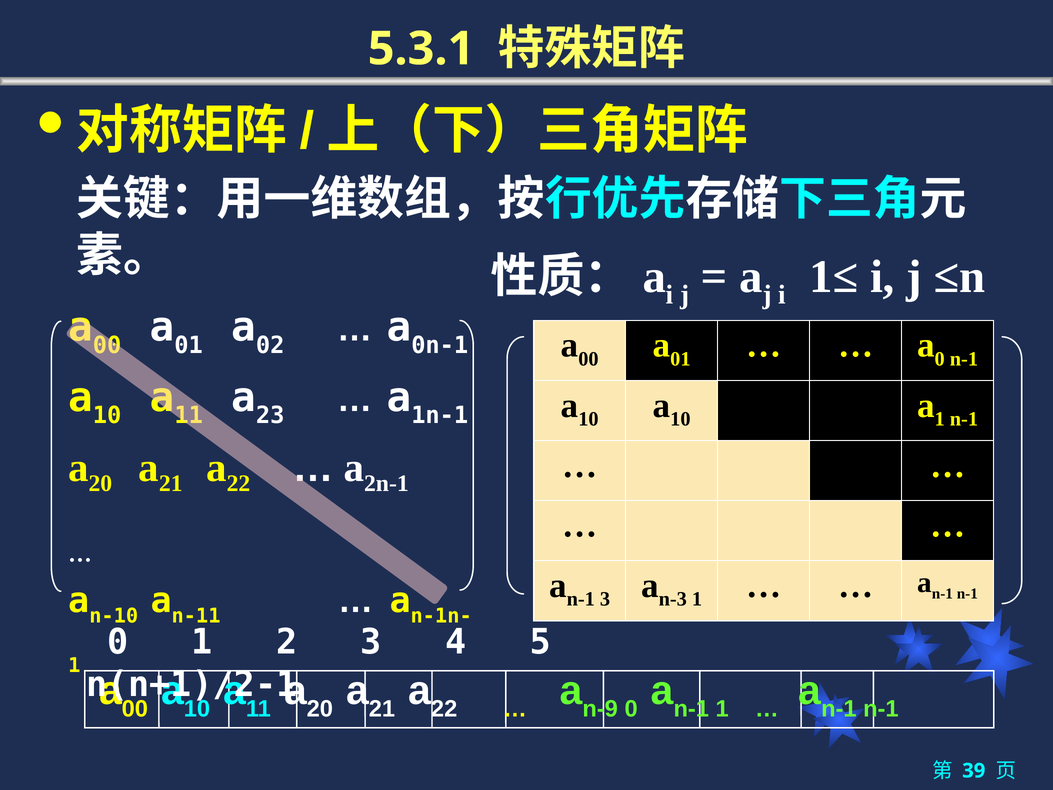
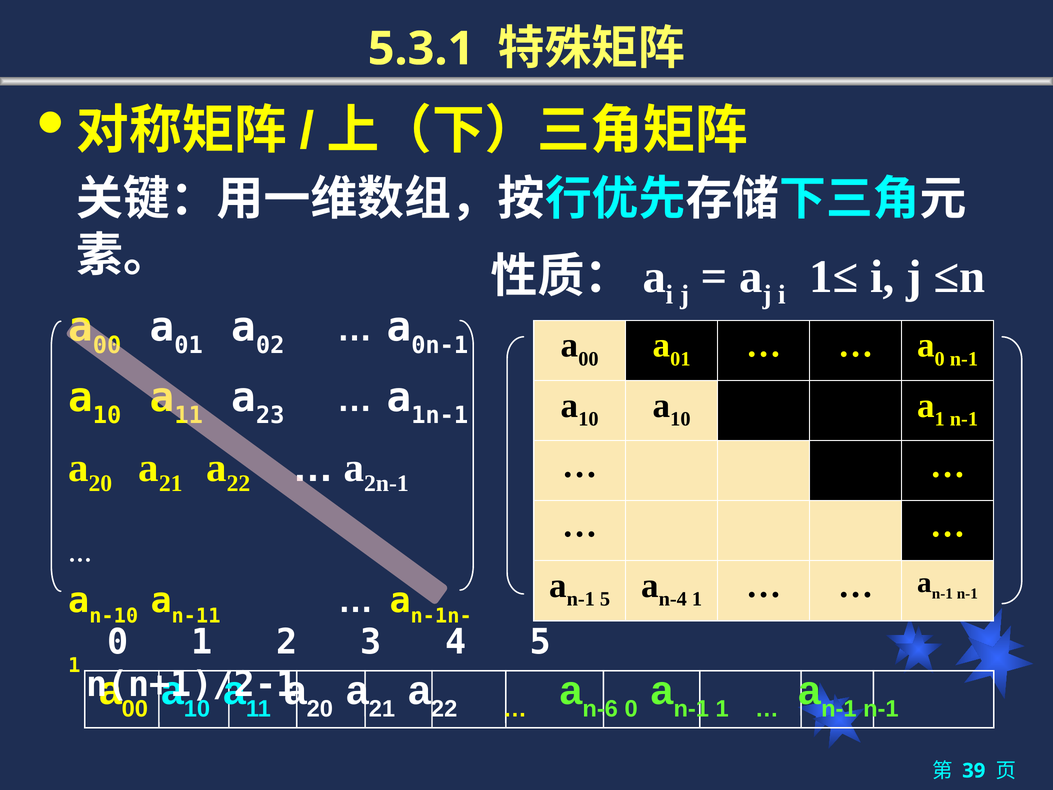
n-1 3: 3 -> 5 (605, 599)
n-3: n-3 -> n-4 (673, 599)
n-9: n-9 -> n-6 (600, 709)
